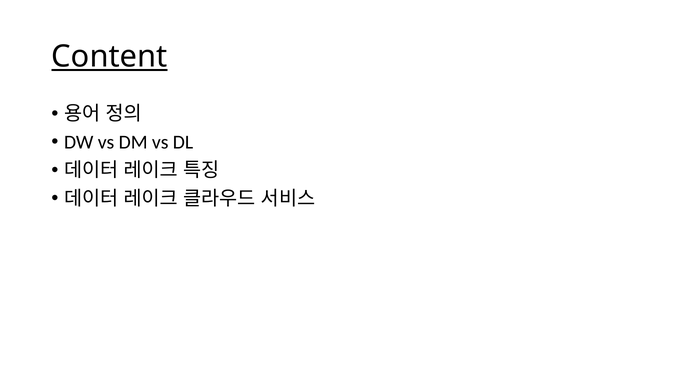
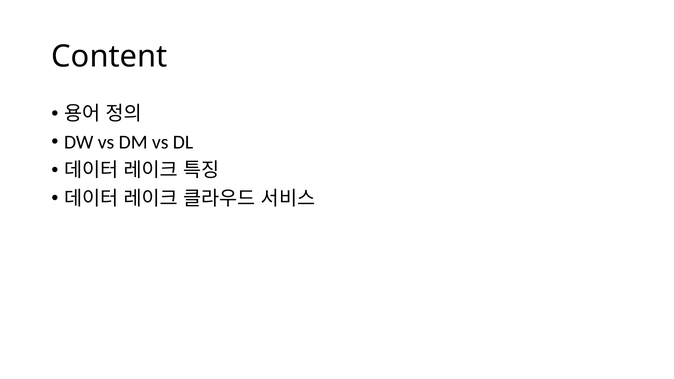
Content underline: present -> none (109, 57)
